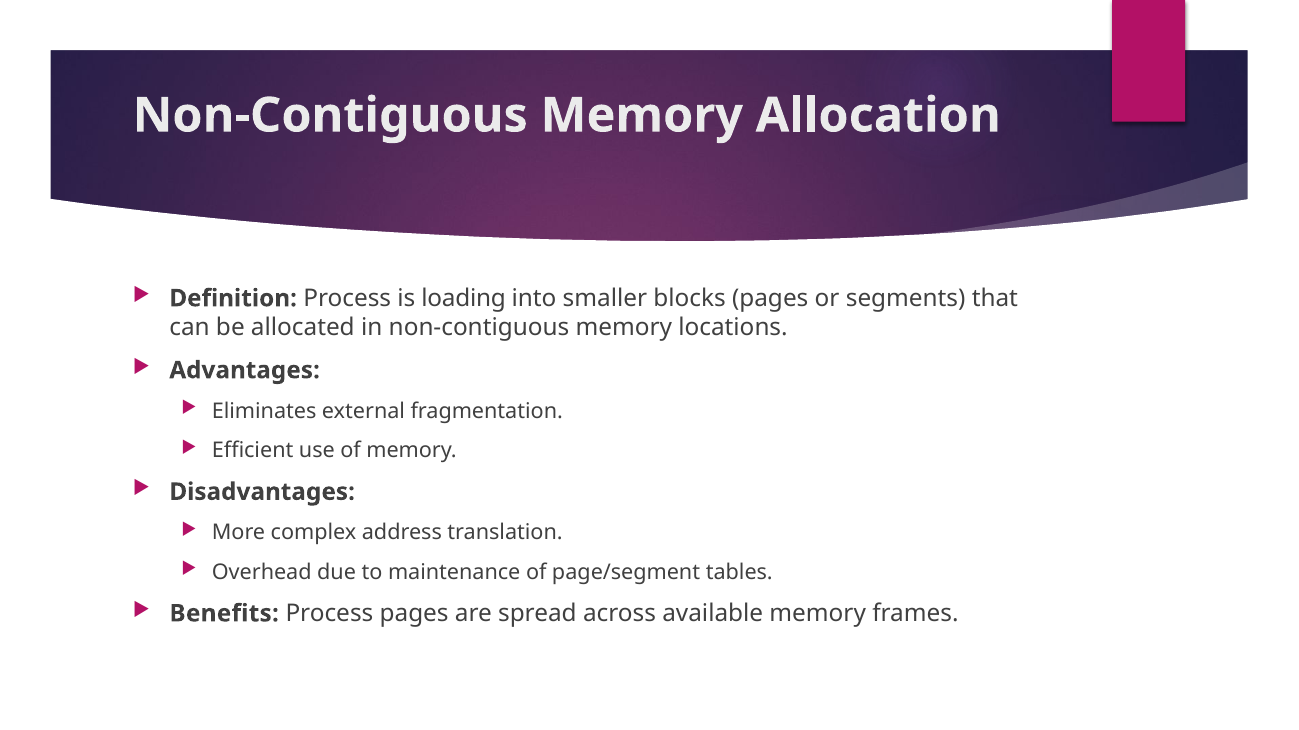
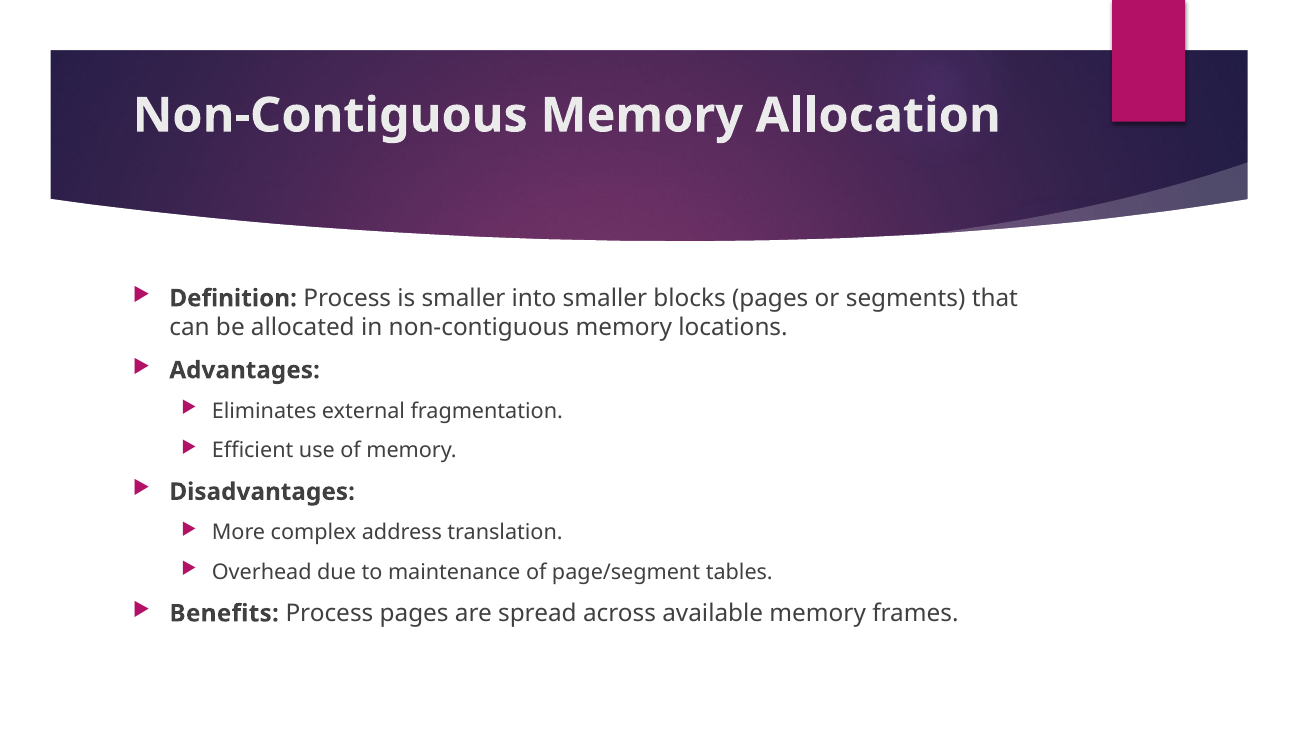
is loading: loading -> smaller (464, 299)
